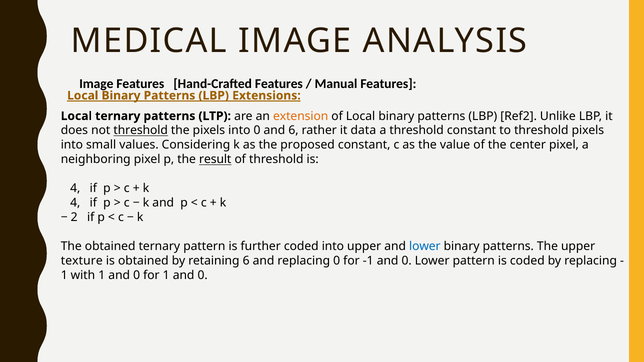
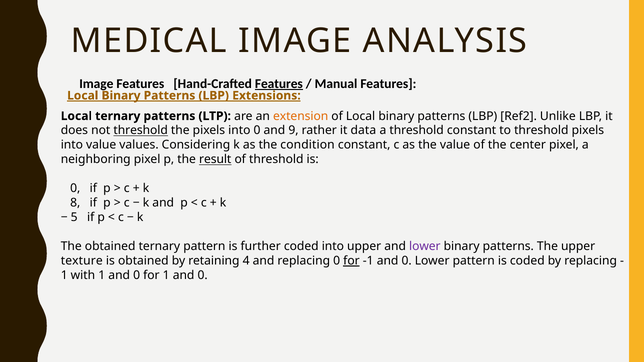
Features underline: none -> present (279, 84)
and 6: 6 -> 9 (293, 131)
into small: small -> value (101, 145)
proposed: proposed -> condition (308, 145)
4: 4 -> 0 (75, 189)
4: 4 -> 8 (75, 203)
2: 2 -> 5 (74, 218)
lower colour: blue -> purple (425, 247)
retaining 6: 6 -> 4 (246, 261)
for underline: none -> present (351, 261)
